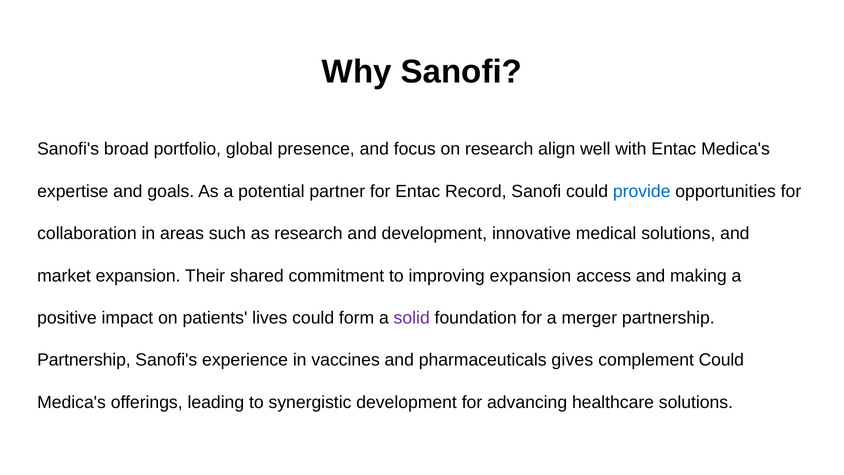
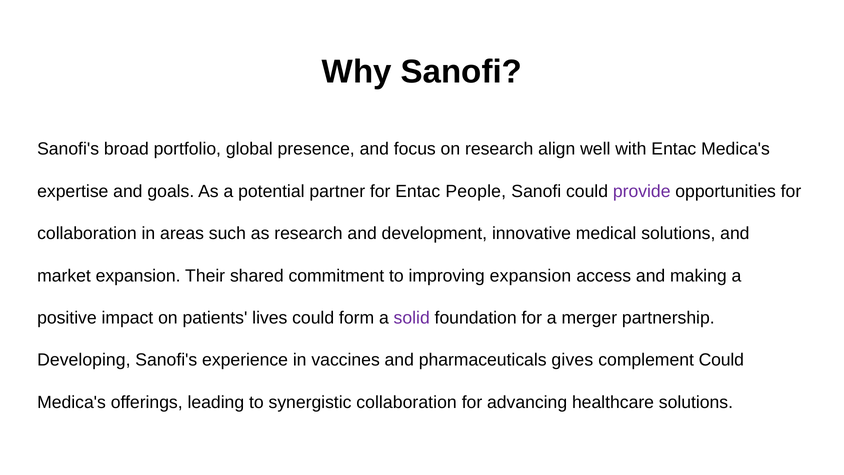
Record: Record -> People (476, 191)
provide colour: blue -> purple (642, 191)
Partnership: Partnership -> Developing (84, 360)
synergistic development: development -> collaboration (407, 402)
